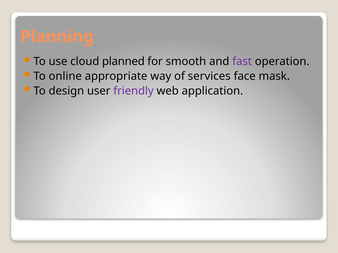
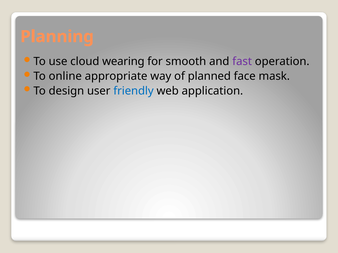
planned: planned -> wearing (123, 62)
services: services -> planned (209, 76)
friendly colour: purple -> blue (133, 91)
